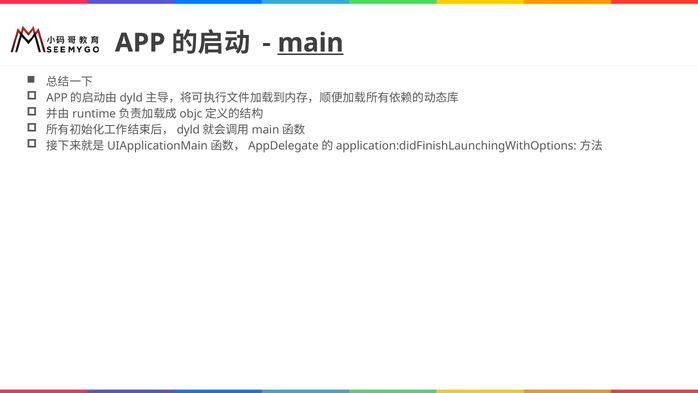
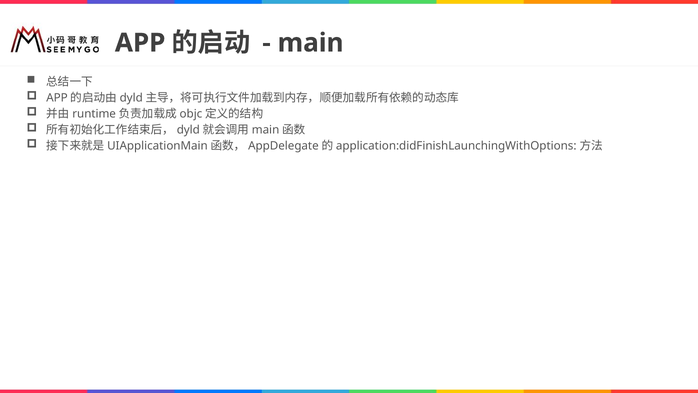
main underline: present -> none (311, 43)
